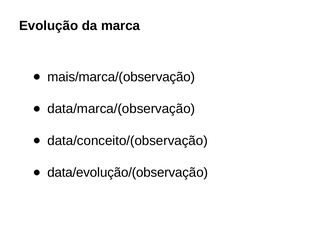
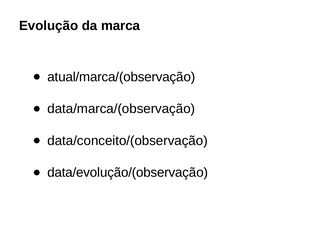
mais/marca/(observação: mais/marca/(observação -> atual/marca/(observação (121, 77)
